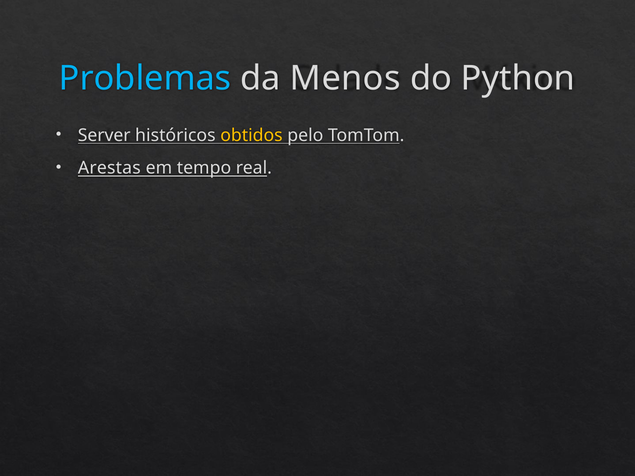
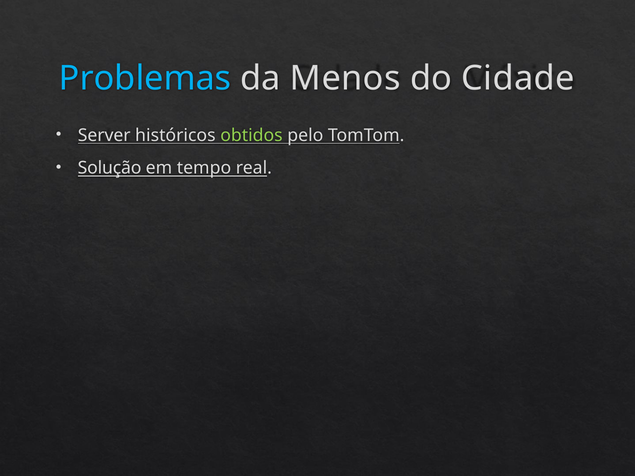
Python: Python -> Cidade (518, 78)
obtidos colour: yellow -> light green (251, 135)
Arestas: Arestas -> Solução (110, 168)
